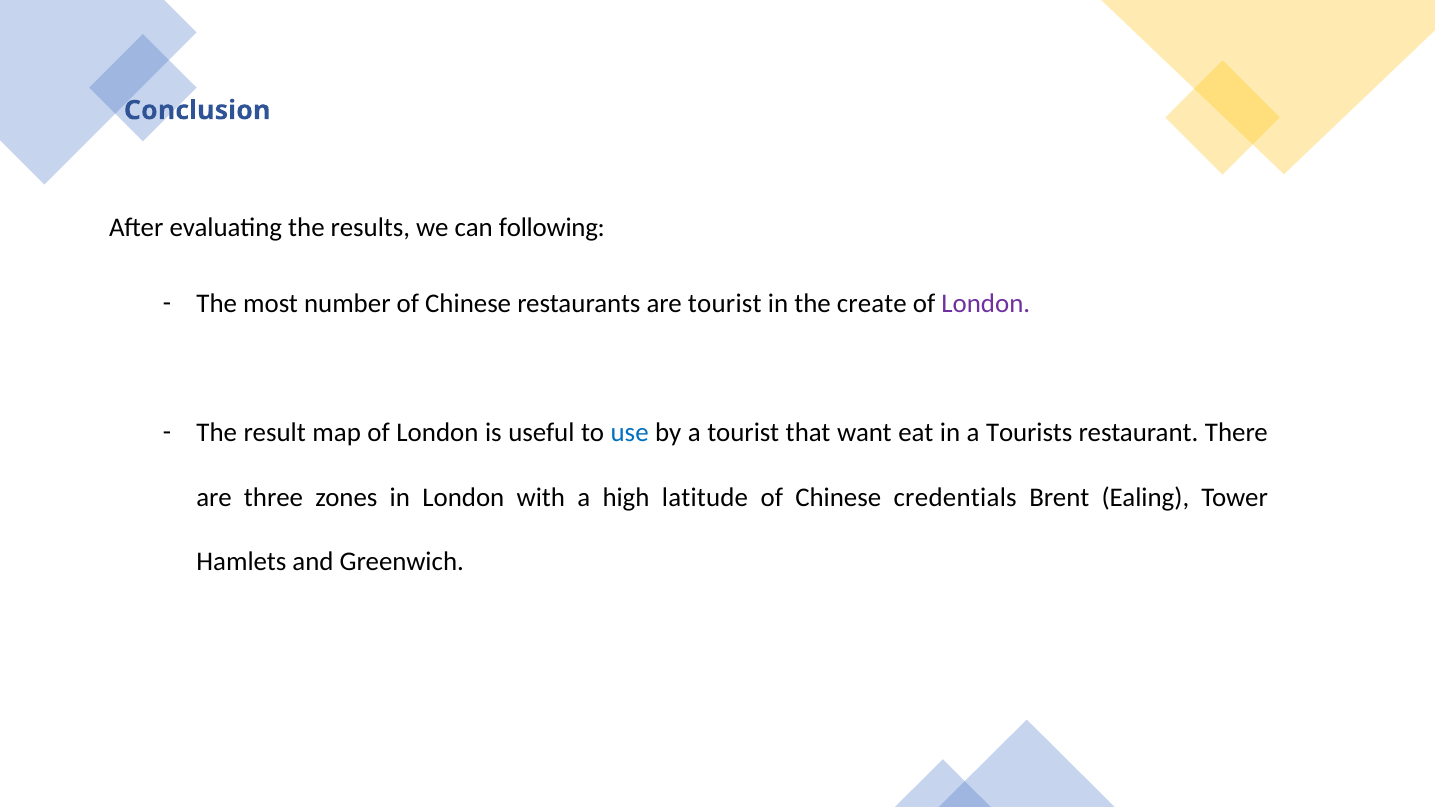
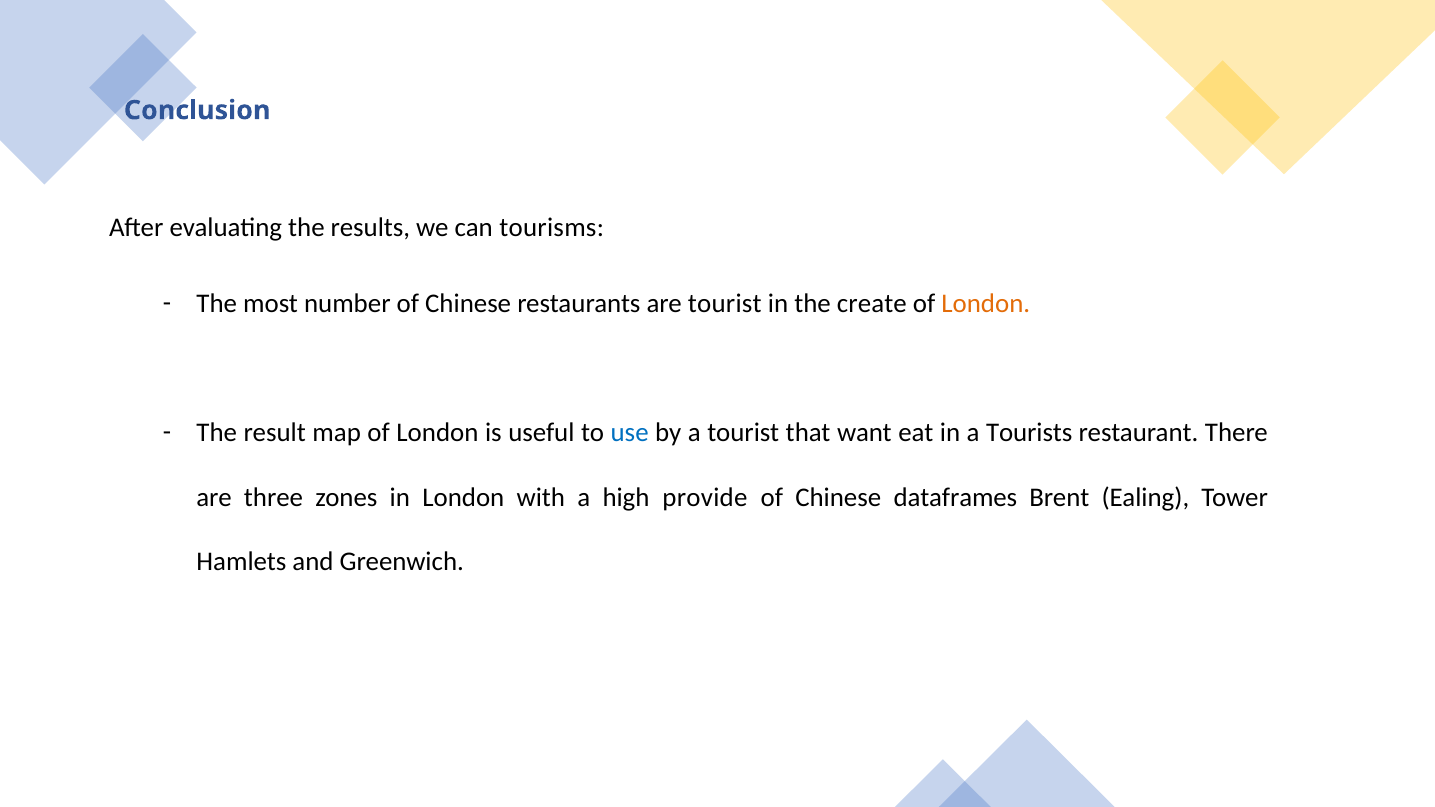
following: following -> tourisms (552, 227)
London colour: purple -> orange (986, 304)
latitude: latitude -> provide (705, 498)
credentials: credentials -> dataframes (955, 498)
